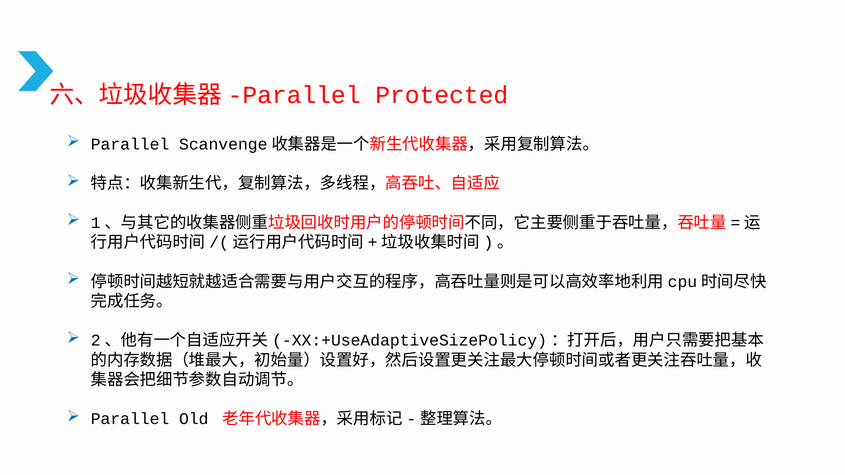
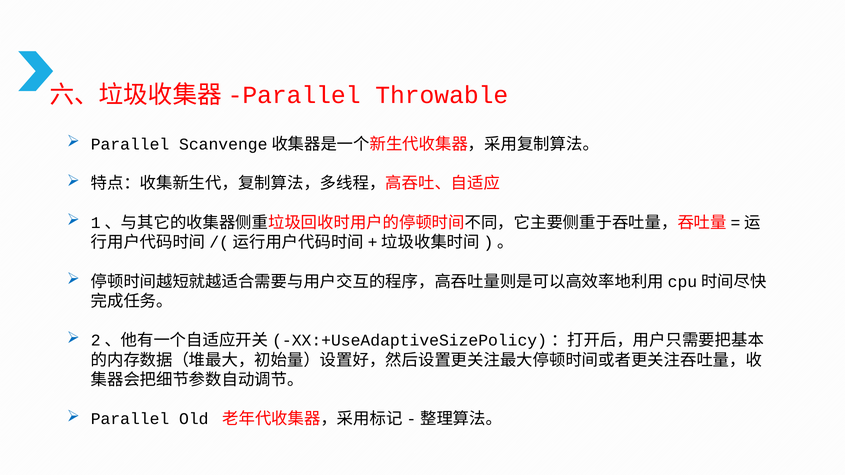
Protected: Protected -> Throwable (442, 95)
